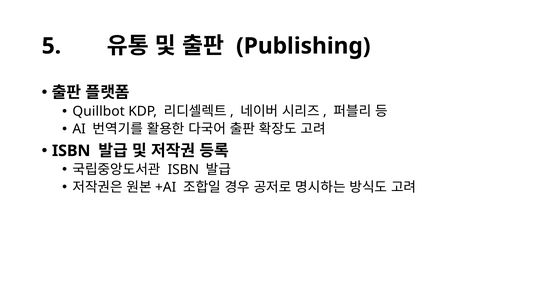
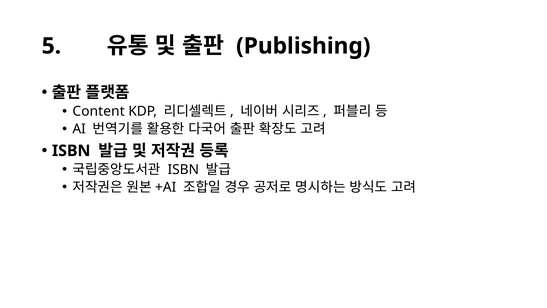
Quillbot: Quillbot -> Content (99, 111)
